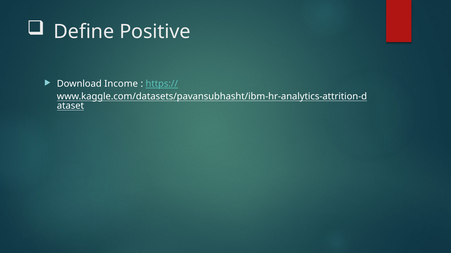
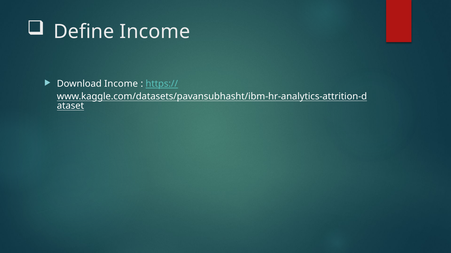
Define Positive: Positive -> Income (155, 32)
